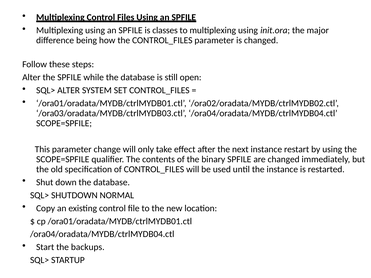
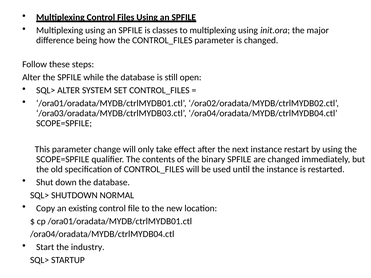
backups: backups -> industry (88, 247)
